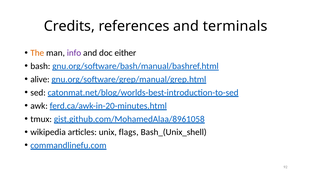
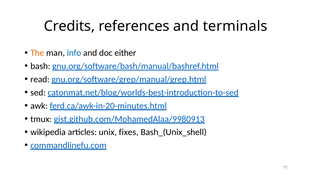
info colour: purple -> blue (74, 53)
alive: alive -> read (40, 80)
gist.github.com/MohamedAlaa/8961058: gist.github.com/MohamedAlaa/8961058 -> gist.github.com/MohamedAlaa/9980913 (129, 119)
flags: flags -> fixes (129, 133)
